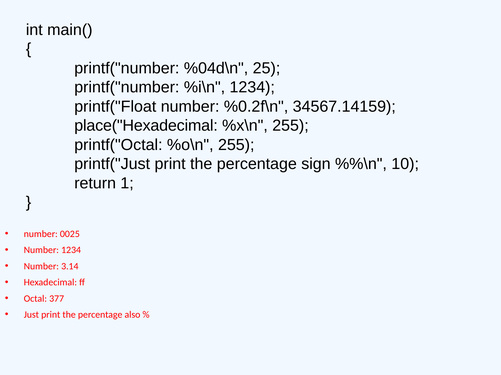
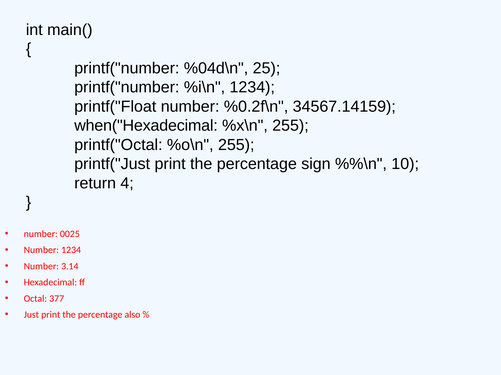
place("Hexadecimal: place("Hexadecimal -> when("Hexadecimal (146, 126)
1: 1 -> 4 (127, 183)
